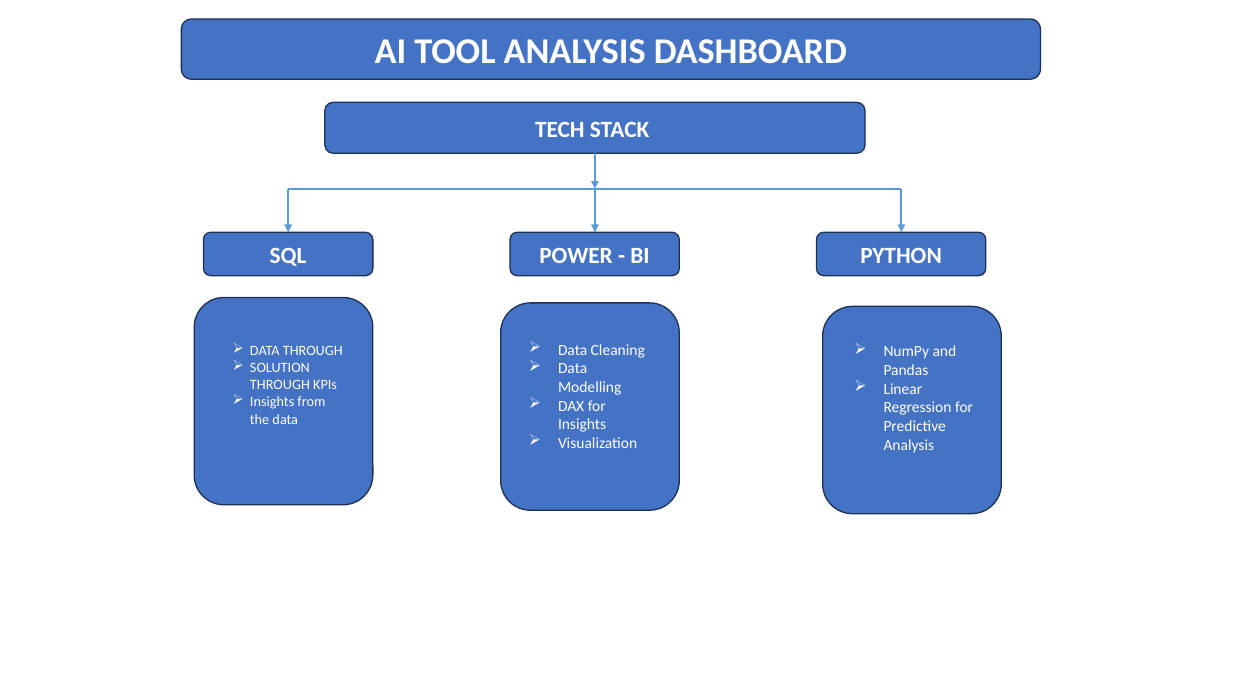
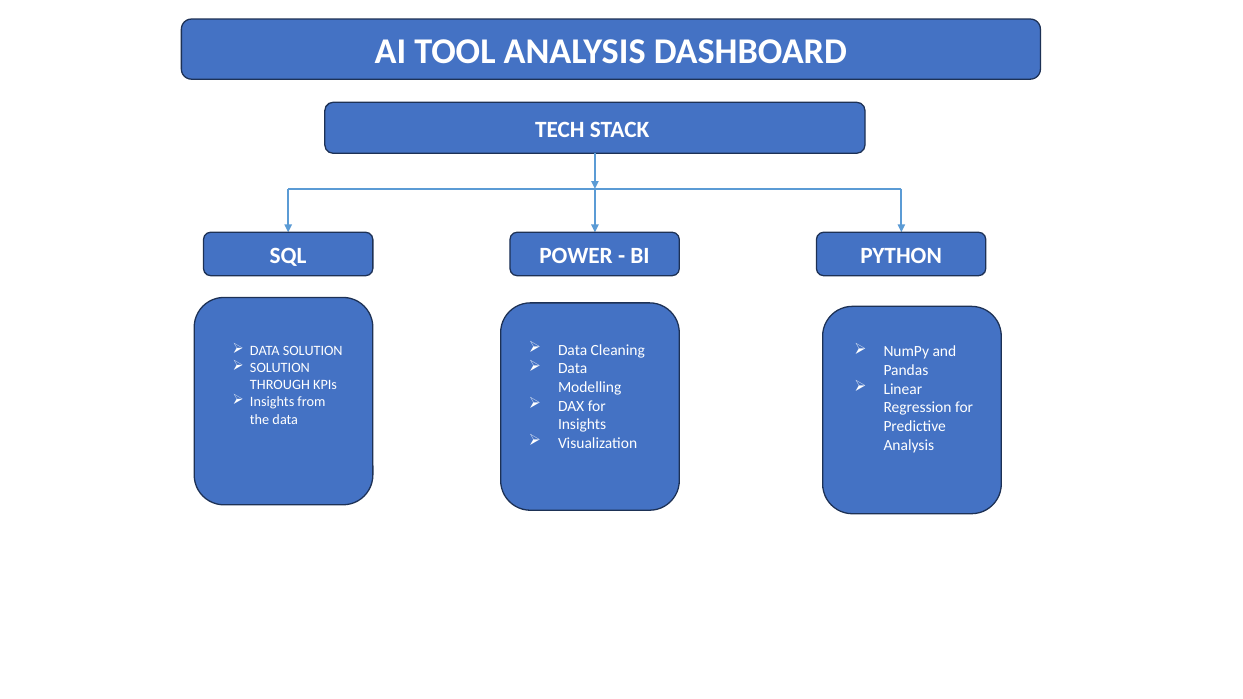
DATA THROUGH: THROUGH -> SOLUTION (313, 351)
